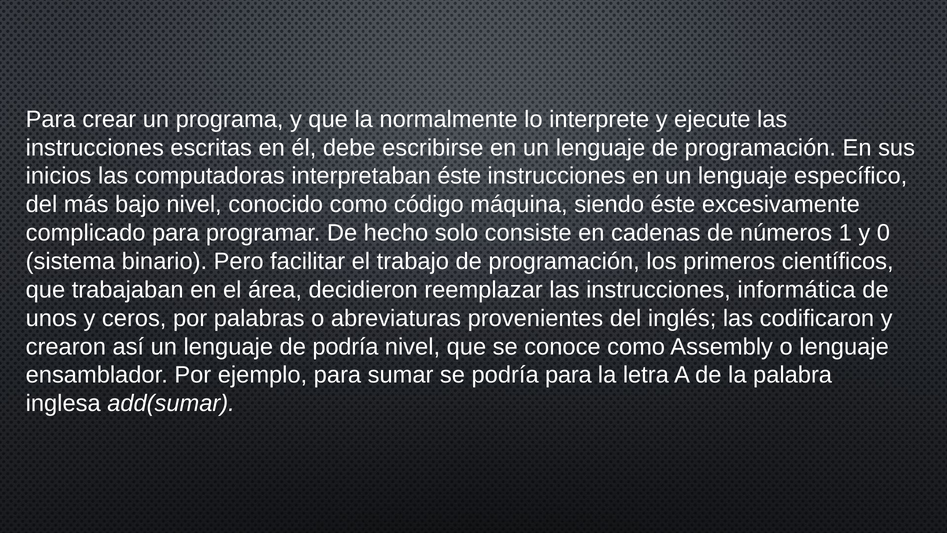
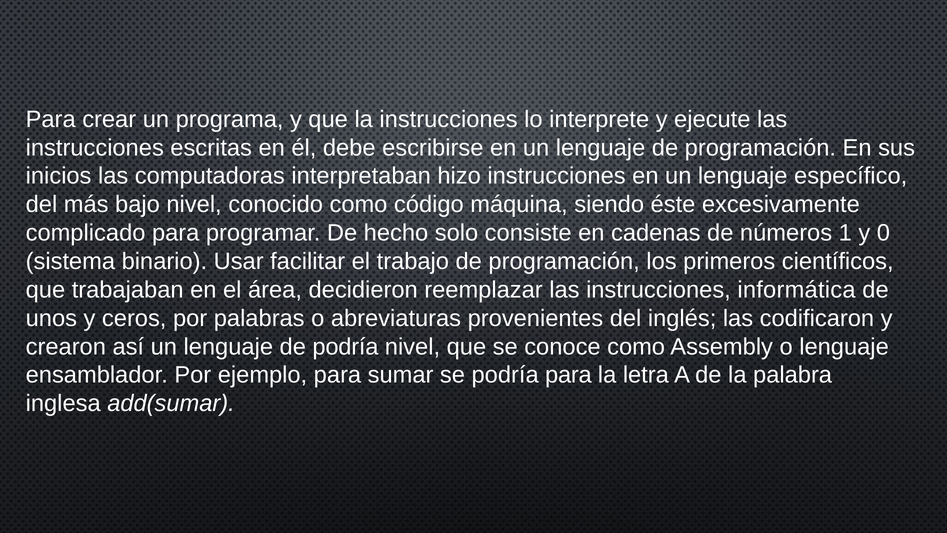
la normalmente: normalmente -> instrucciones (449, 119)
interpretaban éste: éste -> hizo (459, 176)
Pero: Pero -> Usar (239, 261)
